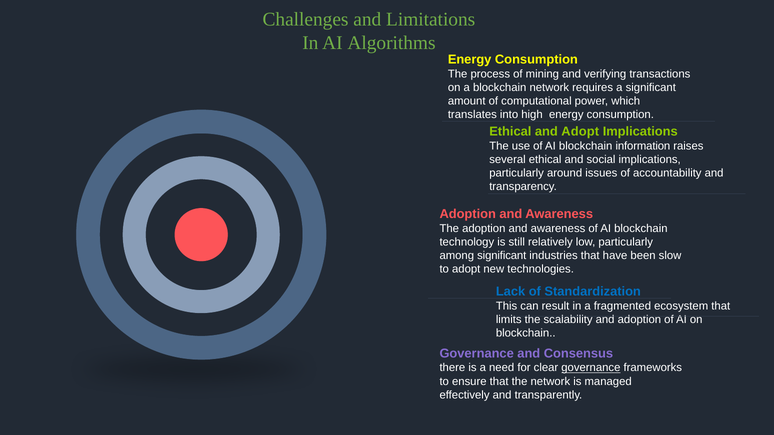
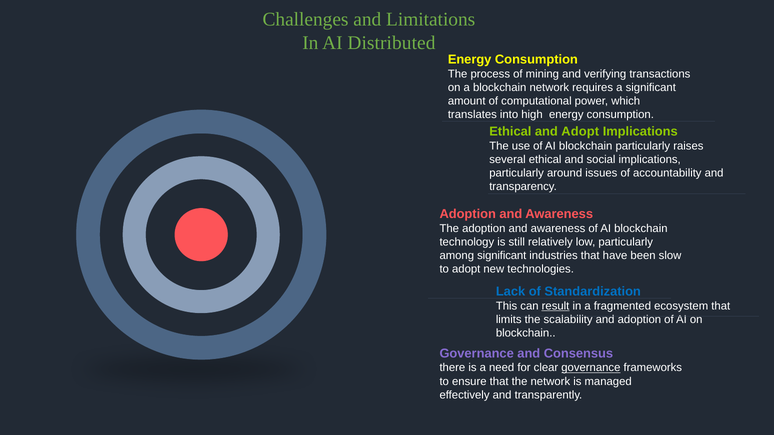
Algorithms: Algorithms -> Distributed (391, 43)
blockchain information: information -> particularly (643, 146)
result underline: none -> present (556, 306)
